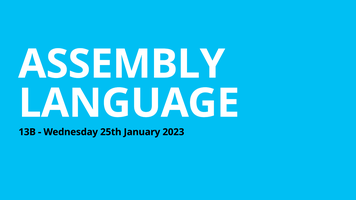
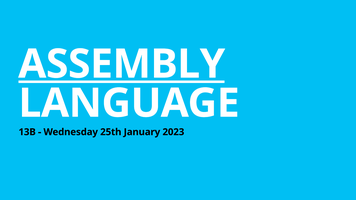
ASSEMBLY underline: none -> present (122, 64)
